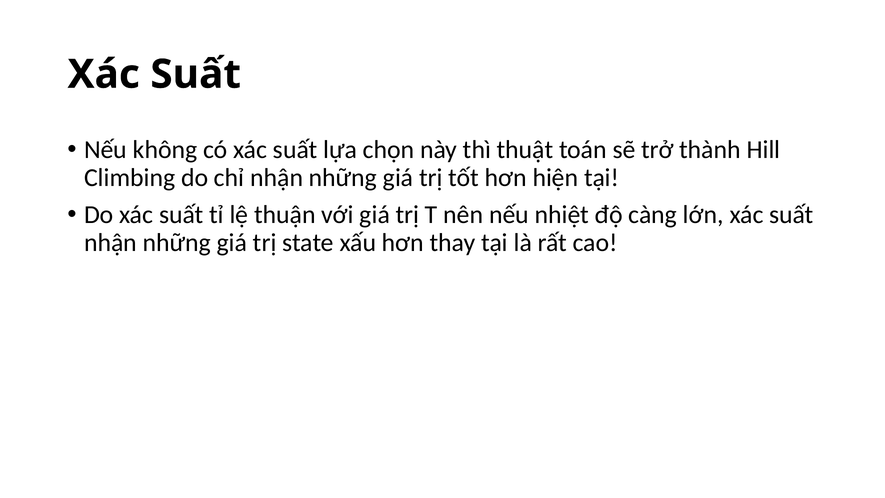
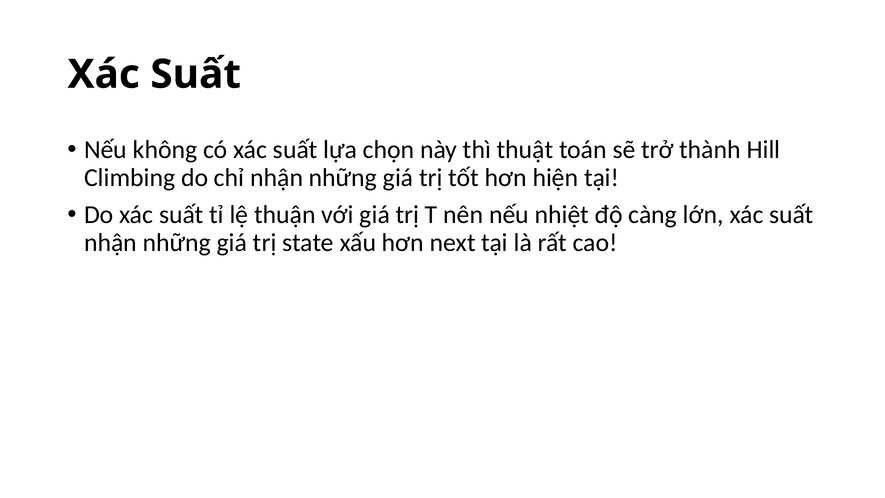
thay: thay -> next (453, 243)
